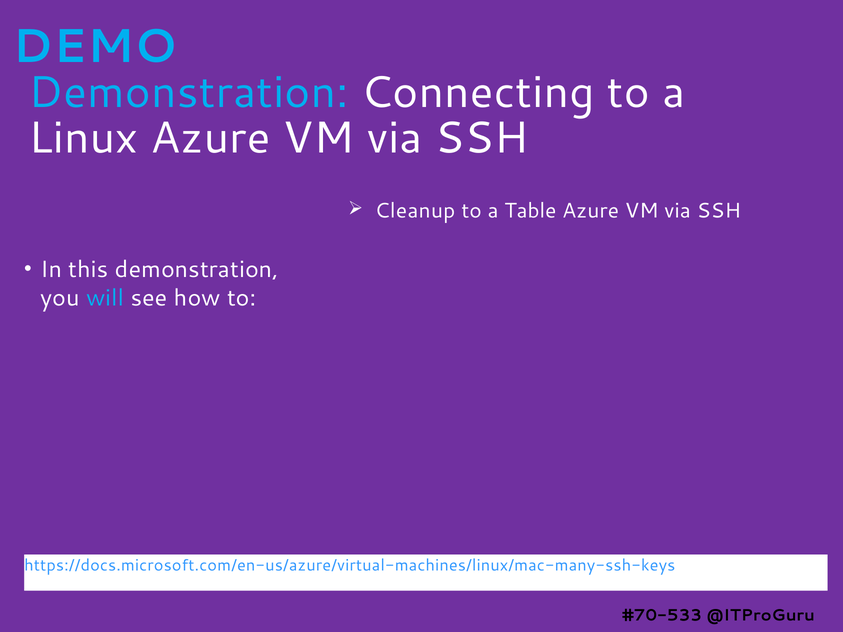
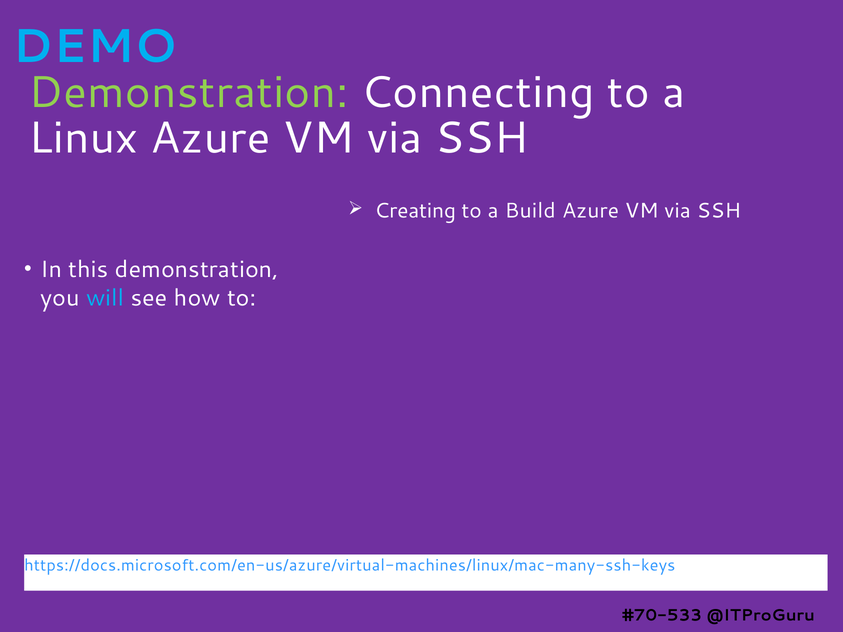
Demonstration colour: light blue -> light green (189, 93)
Cleanup: Cleanup -> Creating (415, 211)
Table: Table -> Build (530, 211)
